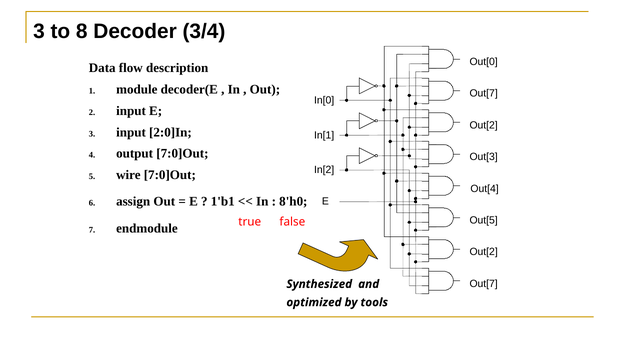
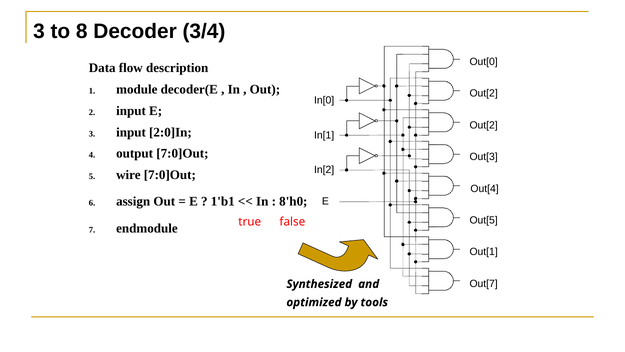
Out[7: Out[7 -> Out[2 (484, 93)
Out[2: Out[2 -> Out[1 (484, 252)
